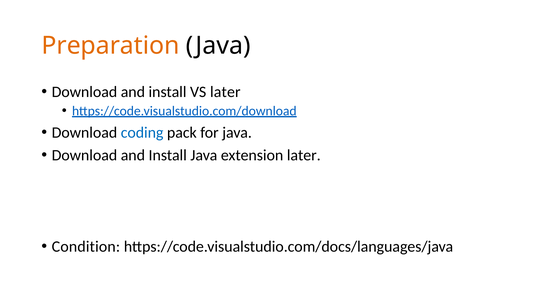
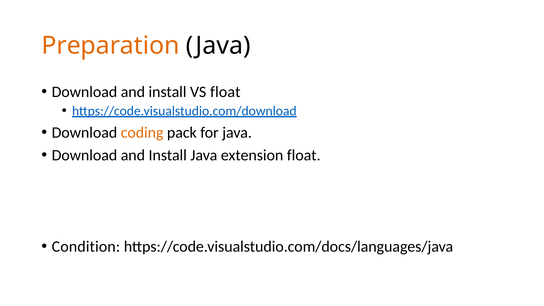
VS later: later -> float (225, 92)
coding colour: blue -> orange (142, 133)
extension later: later -> float (304, 155)
